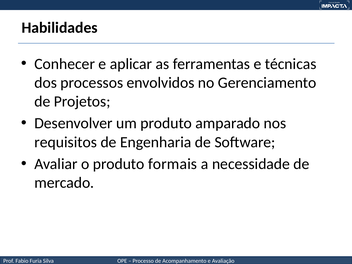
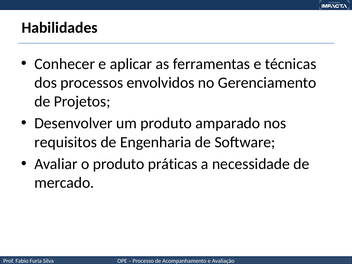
formais: formais -> práticas (173, 164)
